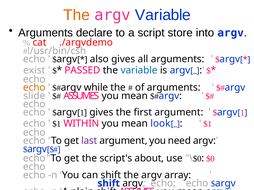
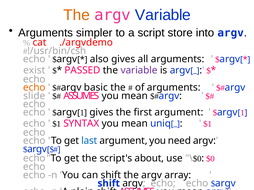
declare: declare -> simpler (94, 33)
variable colour: blue -> purple (139, 70)
while: while -> basic (96, 88)
WITHIN: WITHIN -> SYNTAX (81, 124)
look: look -> uniq (161, 124)
last colour: purple -> blue (89, 141)
